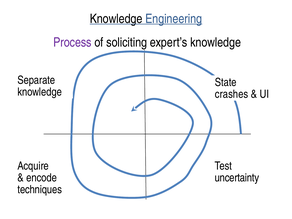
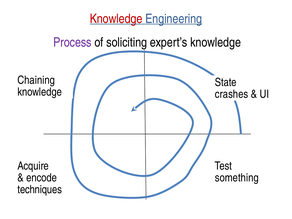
Knowledge colour: black -> red (116, 19)
Separate: Separate -> Chaining (36, 80)
uncertainty: uncertainty -> something (237, 178)
